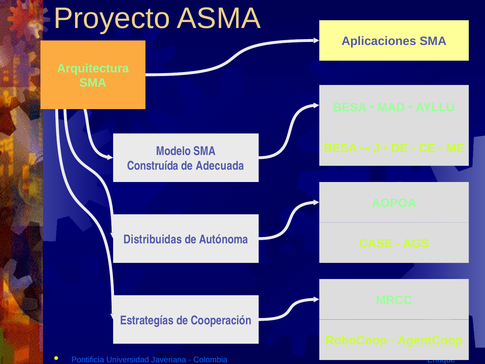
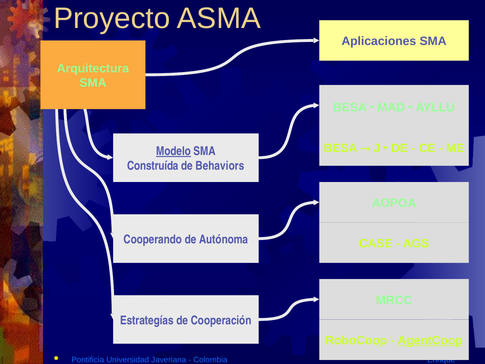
Modelo underline: none -> present (173, 151)
Adecuada: Adecuada -> Behaviors (220, 166)
Distribuidas: Distribuidas -> Cooperando (153, 239)
